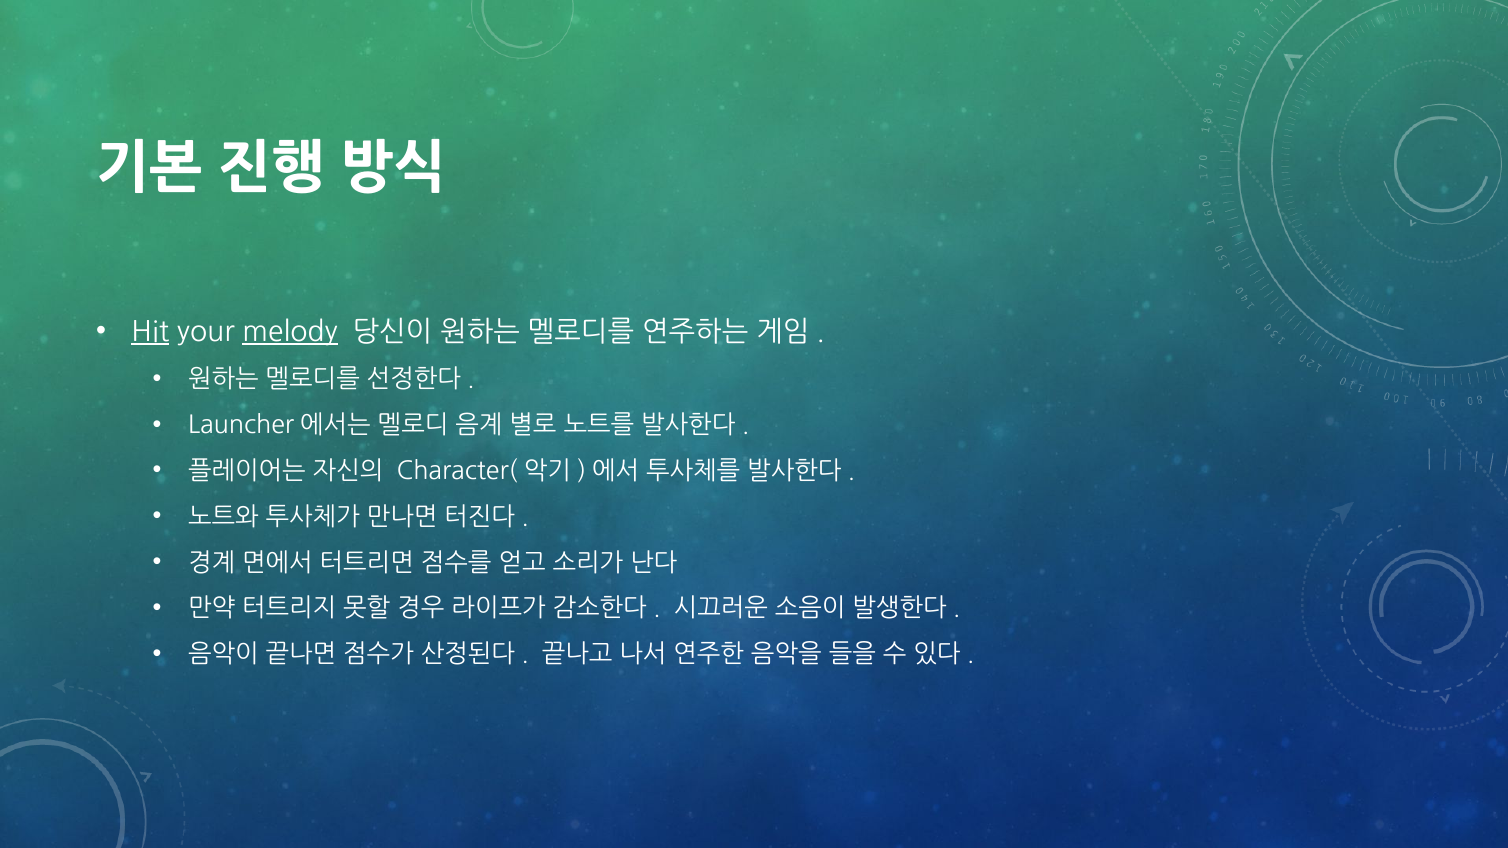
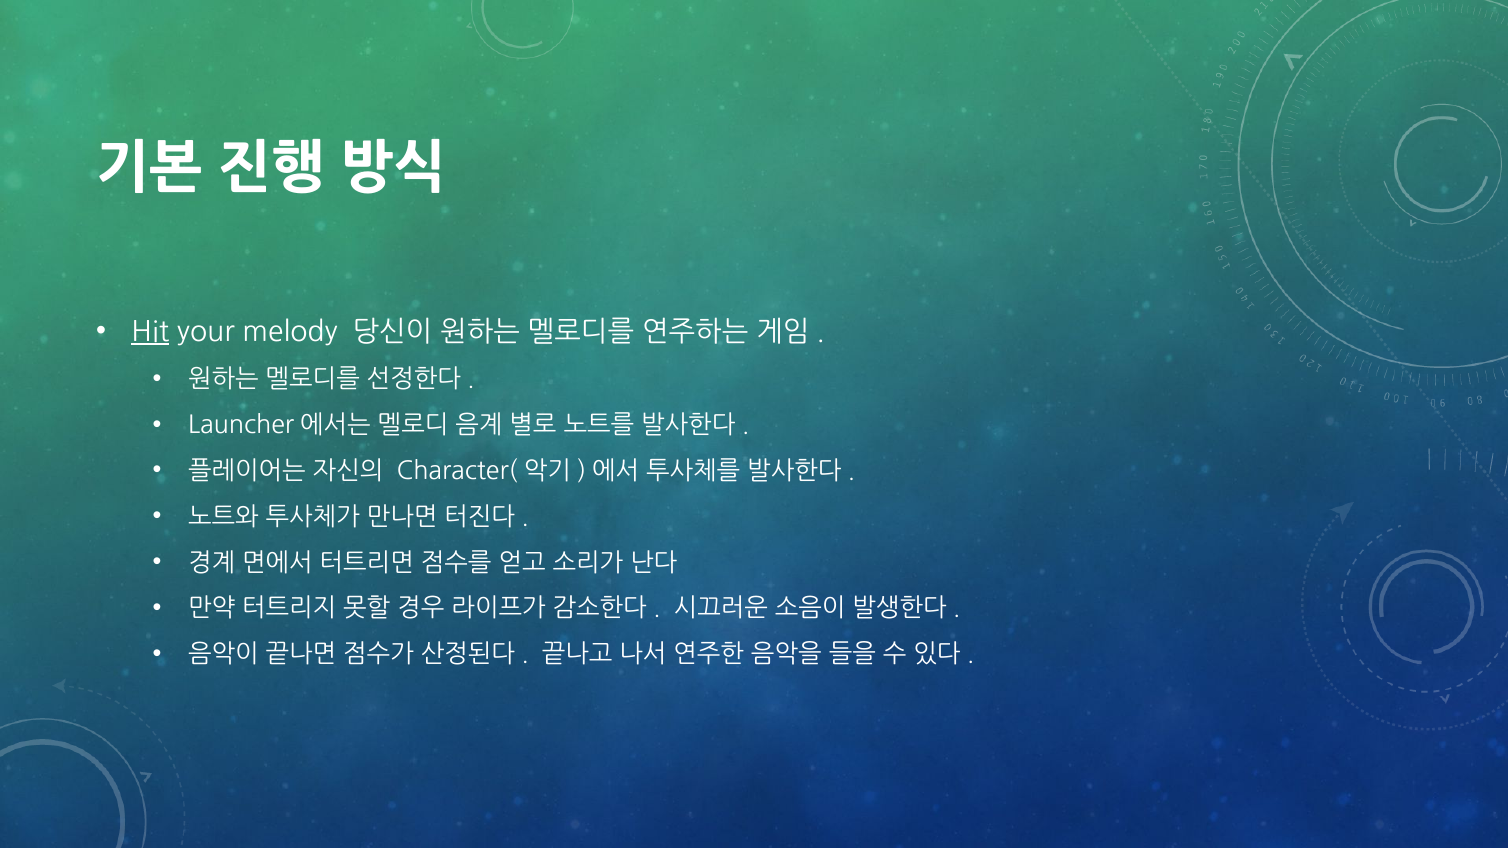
melody underline: present -> none (290, 332)
